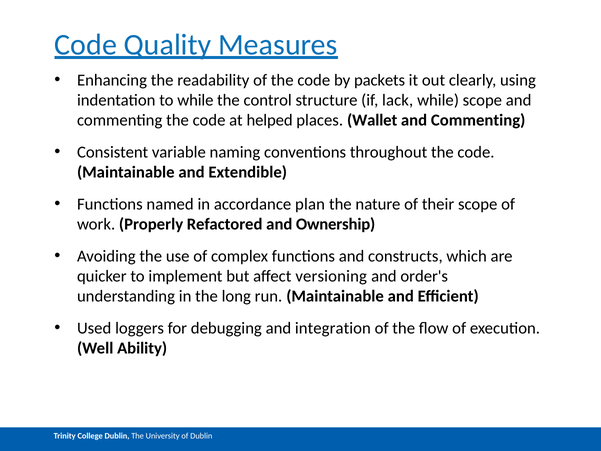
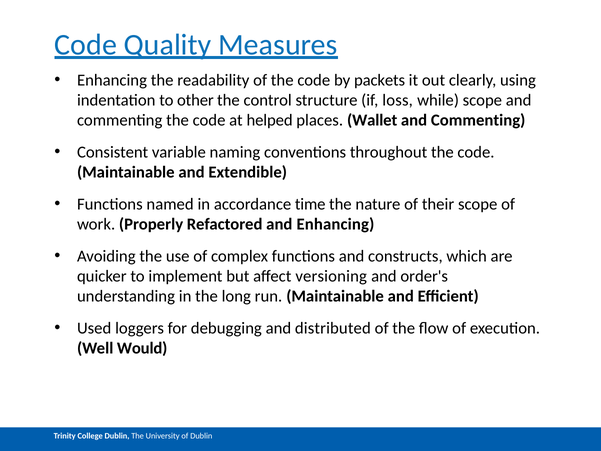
to while: while -> other (195, 100)
lack: lack -> loss (398, 100)
plan: plan -> time (310, 204)
and Ownership: Ownership -> Enhancing (335, 224)
integration: integration -> distributed (333, 328)
Ability: Ability -> Would (142, 348)
